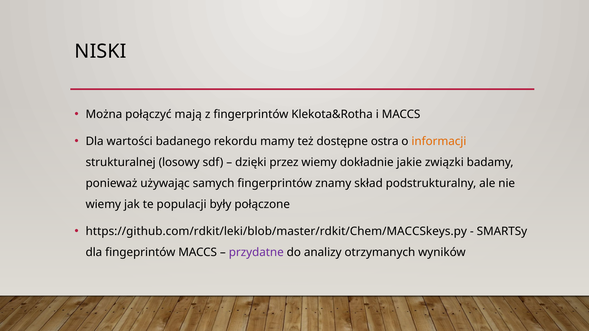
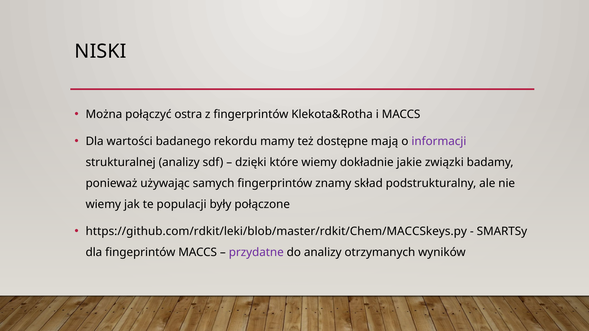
mają: mają -> ostra (188, 114)
ostra: ostra -> mają (385, 141)
informacji colour: orange -> purple (439, 141)
strukturalnej losowy: losowy -> analizy (179, 162)
przez: przez -> które (284, 162)
